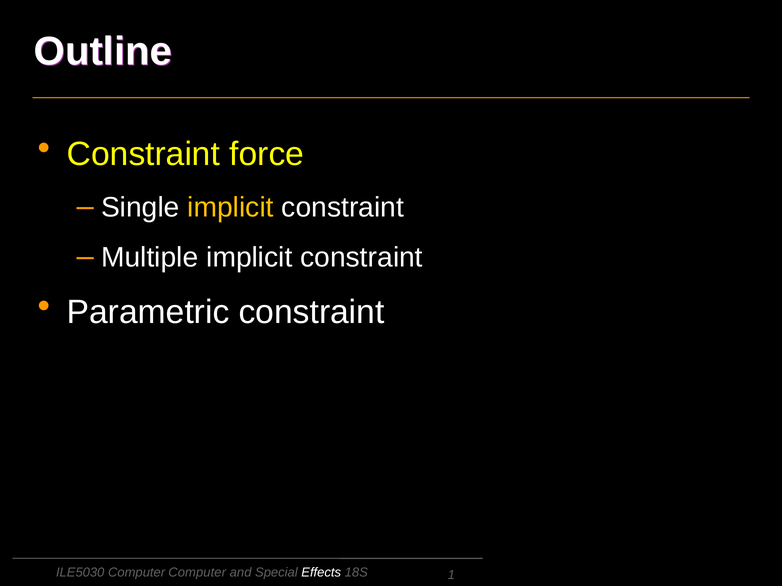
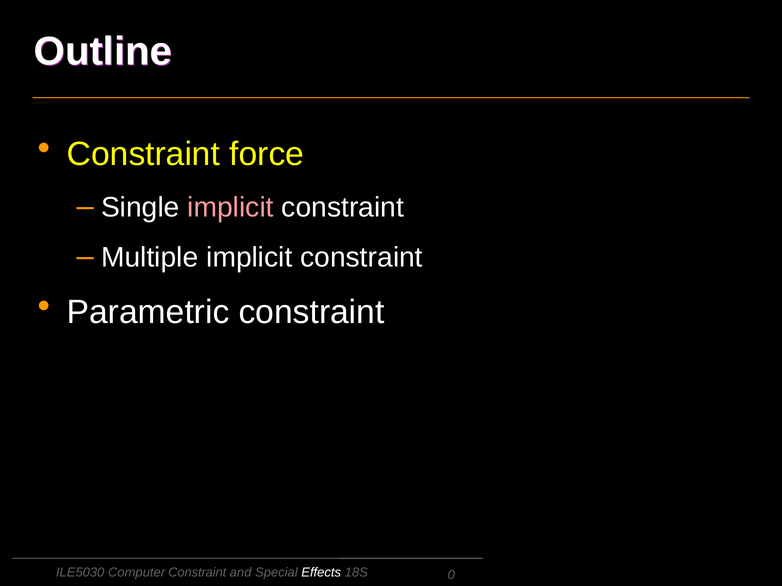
implicit colour: yellow -> pink (231, 208)
Computer Computer: Computer -> Constraint (197, 573)
1: 1 -> 0 (451, 576)
